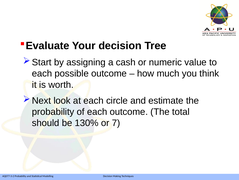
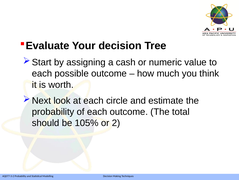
130%: 130% -> 105% (87, 123)
7: 7 -> 2 (116, 123)
